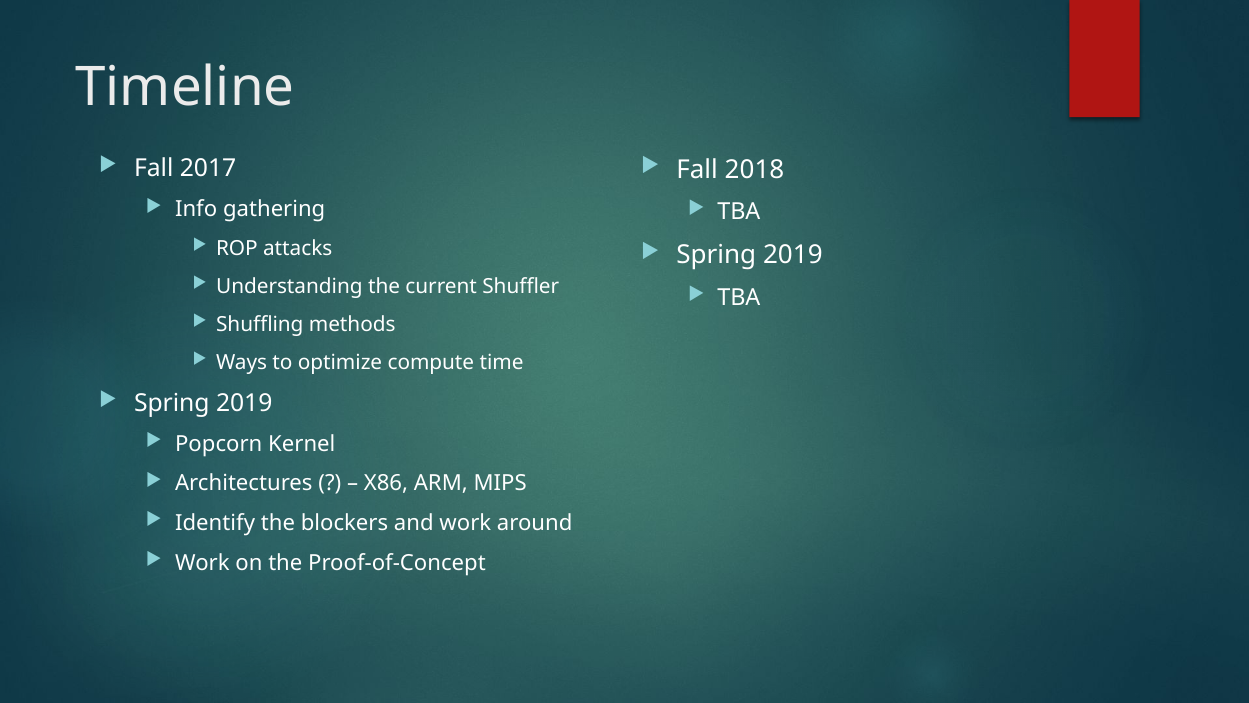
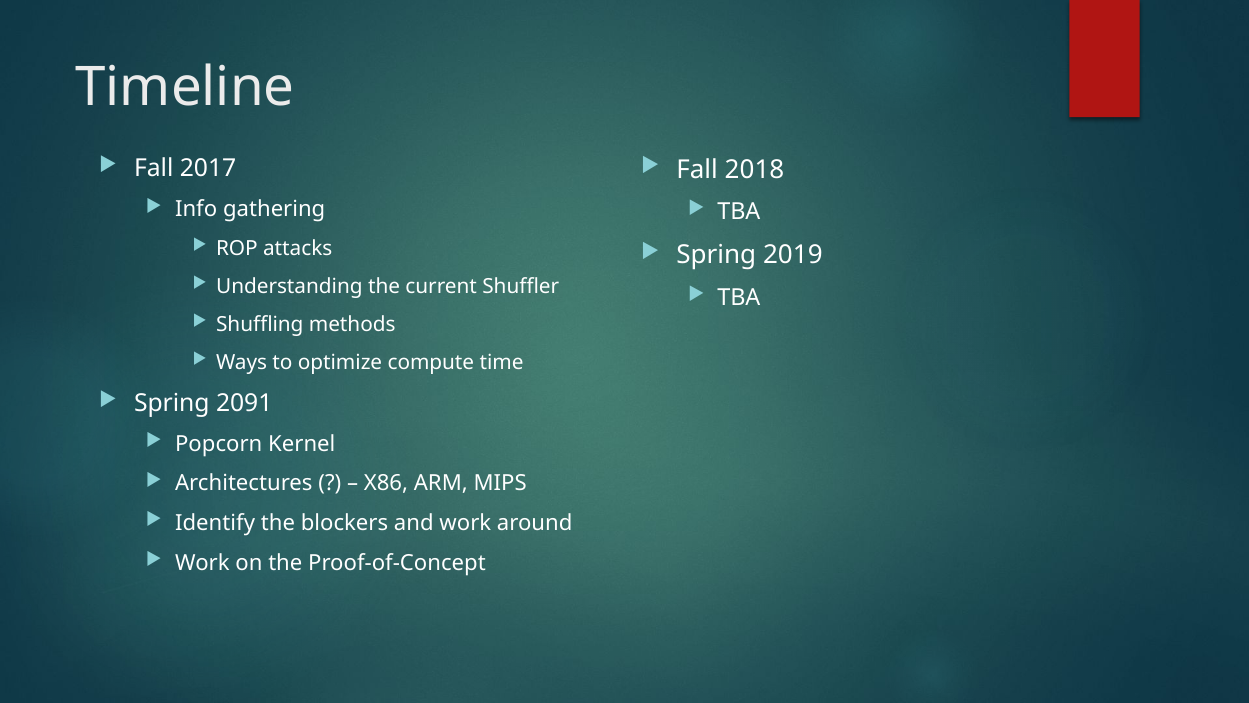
2019: 2019 -> 2091 (244, 403)
